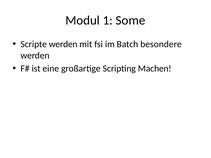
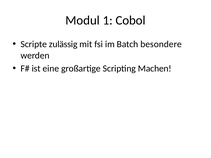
Some: Some -> Cobol (131, 20)
Scripte werden: werden -> zulässig (63, 44)
